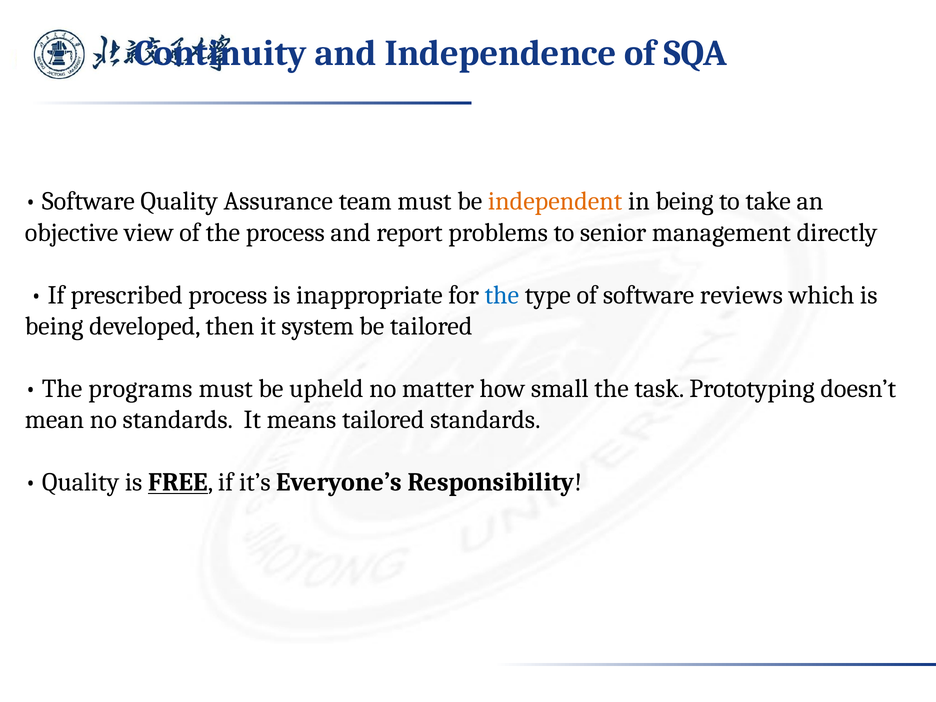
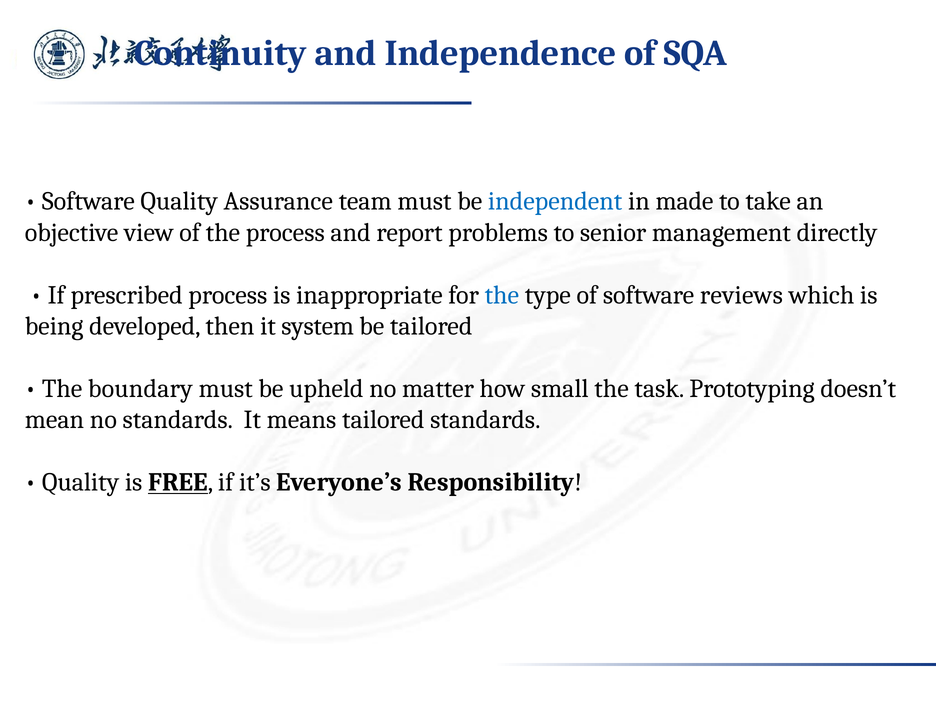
independent colour: orange -> blue (555, 201)
in being: being -> made (685, 201)
programs: programs -> boundary (140, 389)
